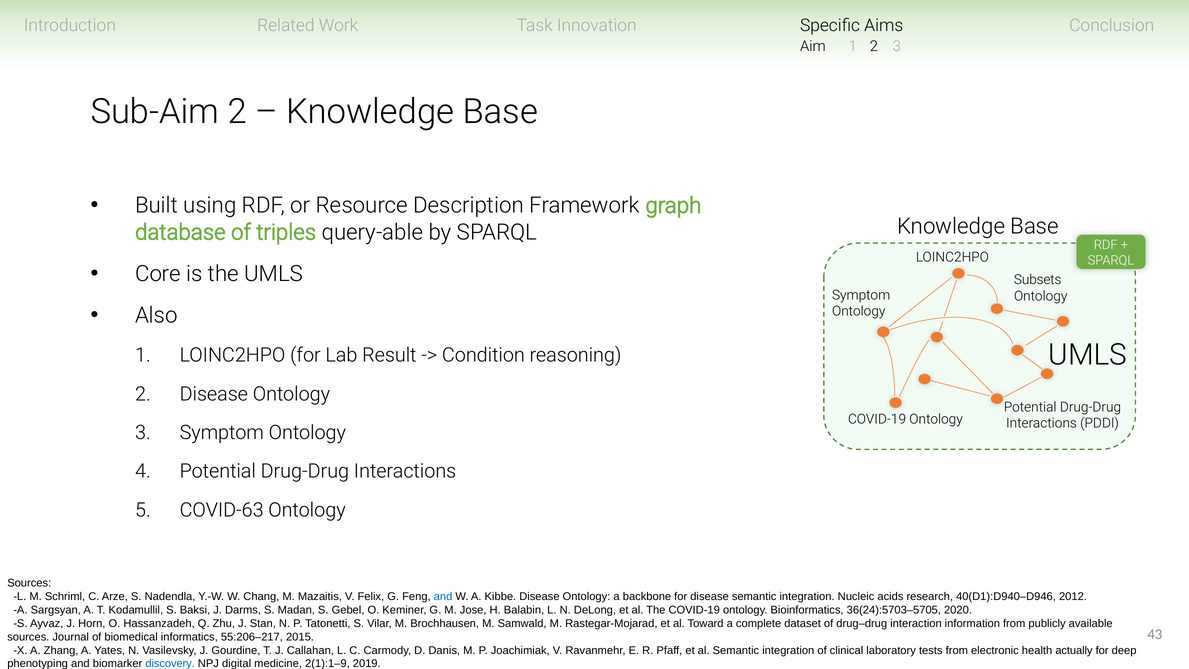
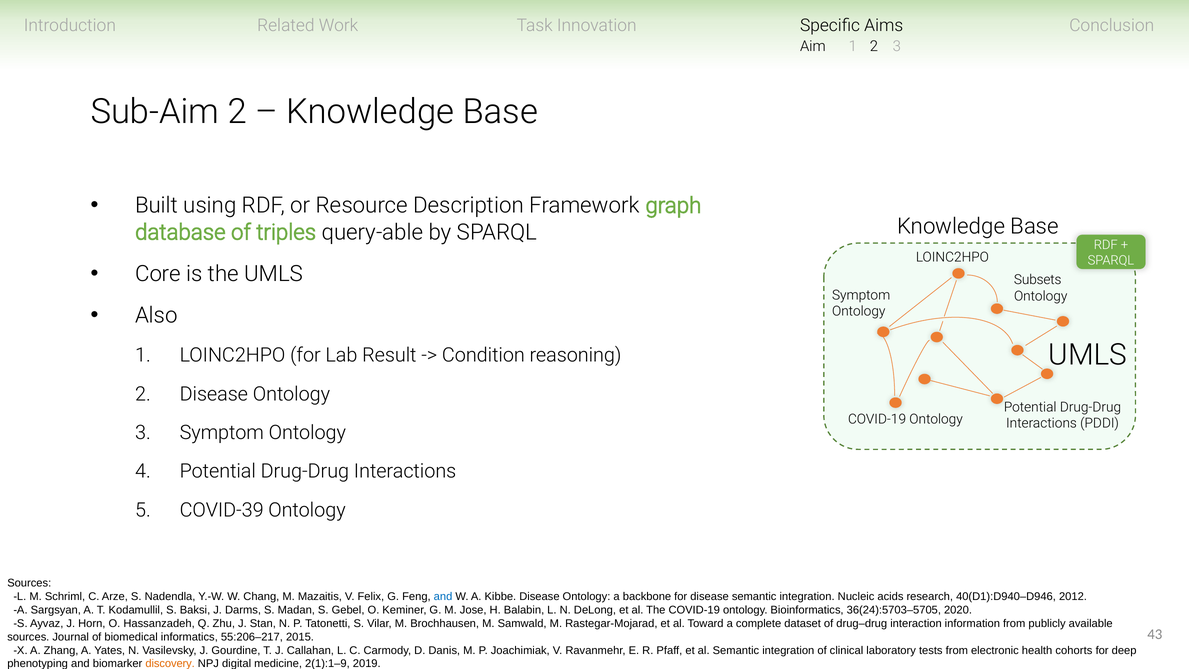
COVID-63: COVID-63 -> COVID-39 (222, 510)
actually: actually -> cohorts (1074, 650)
discovery colour: blue -> orange (170, 664)
